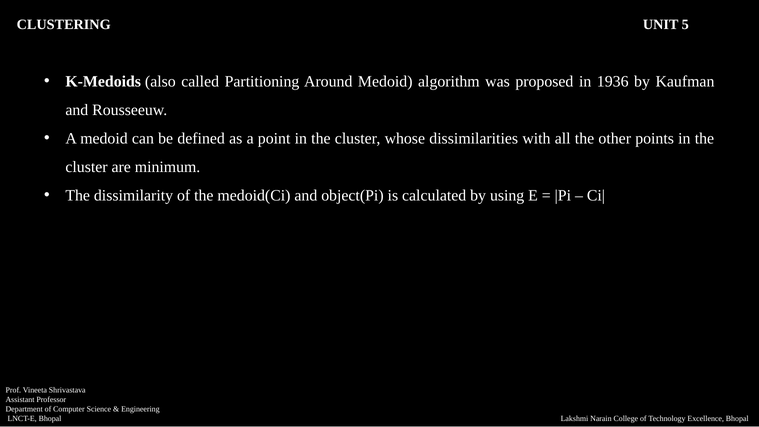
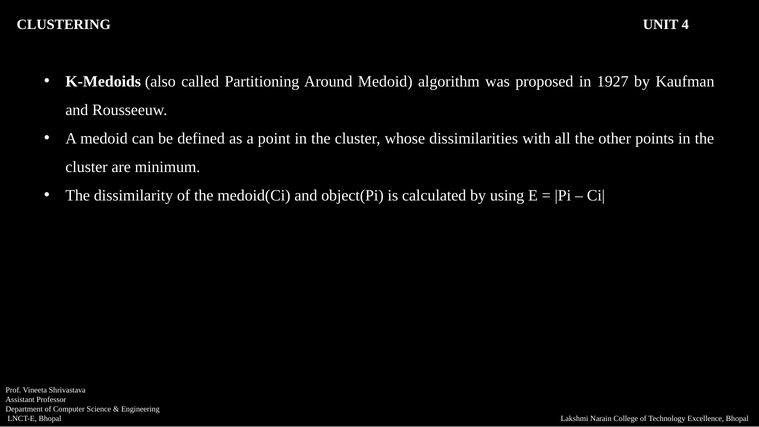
5: 5 -> 4 (685, 25)
1936: 1936 -> 1927 (613, 82)
